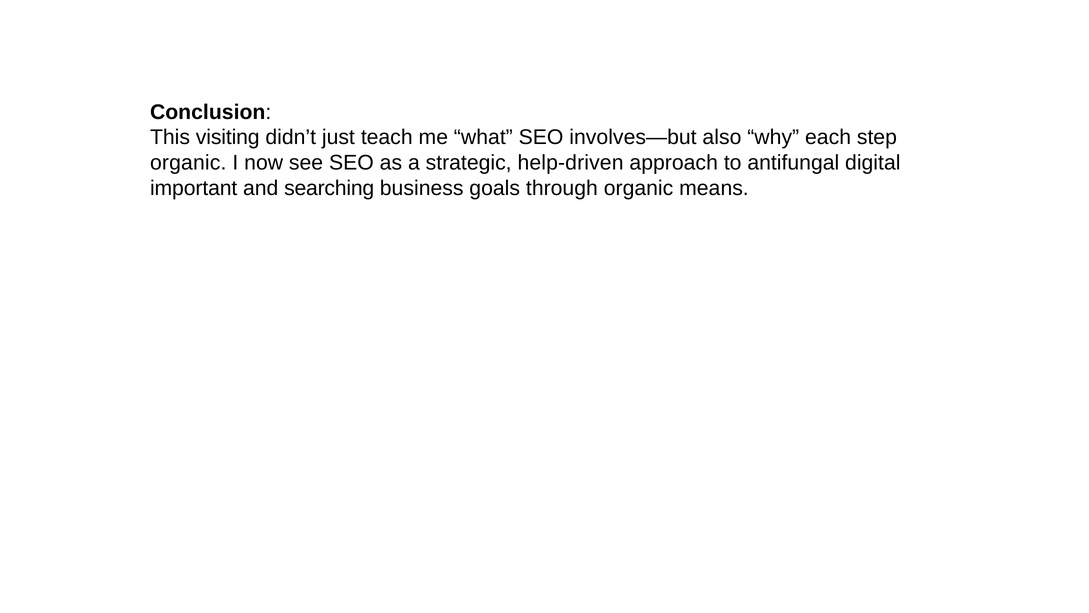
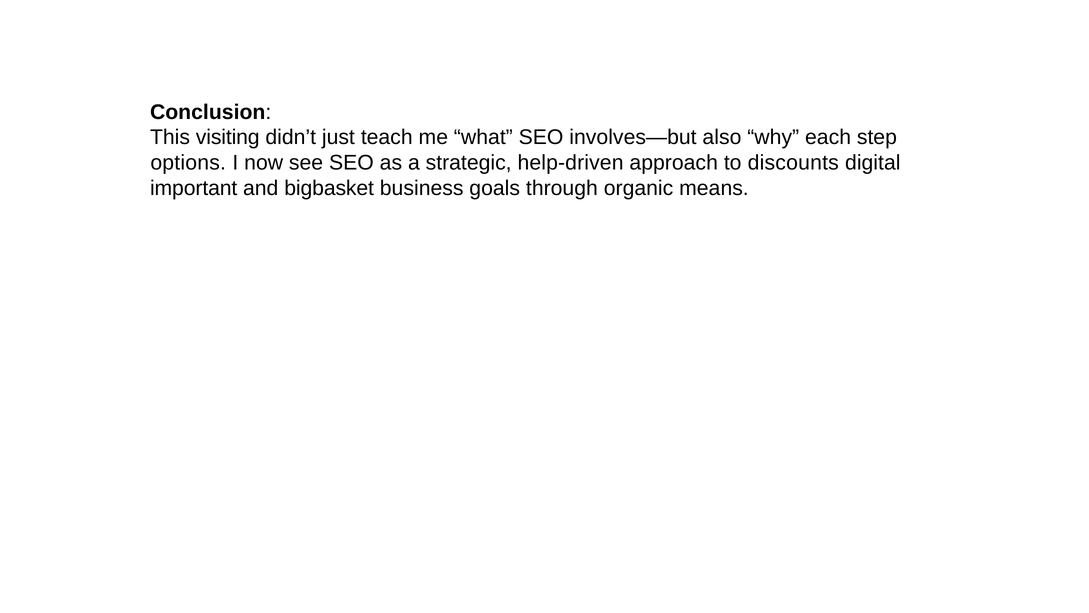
organic: organic -> options (188, 163)
antifungal: antifungal -> discounts (793, 163)
searching: searching -> bigbasket (329, 188)
